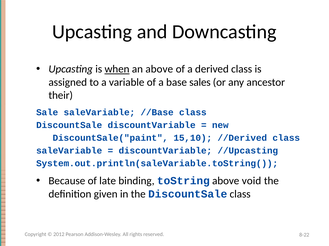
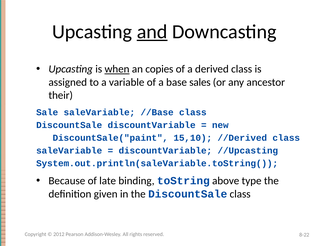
and underline: none -> present (152, 32)
an above: above -> copies (159, 69)
void: void -> type (252, 181)
